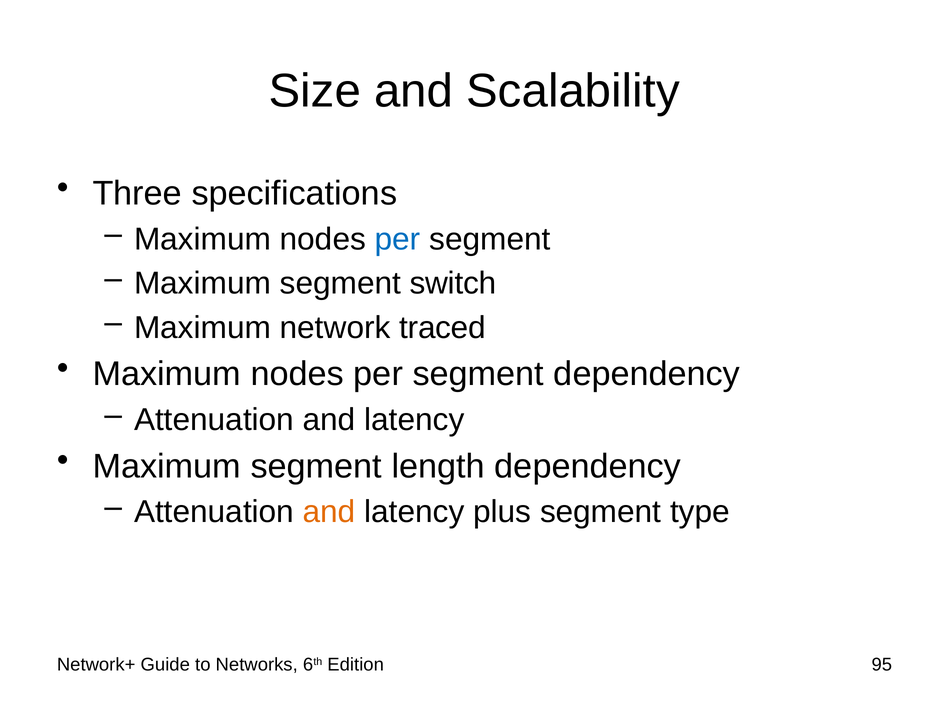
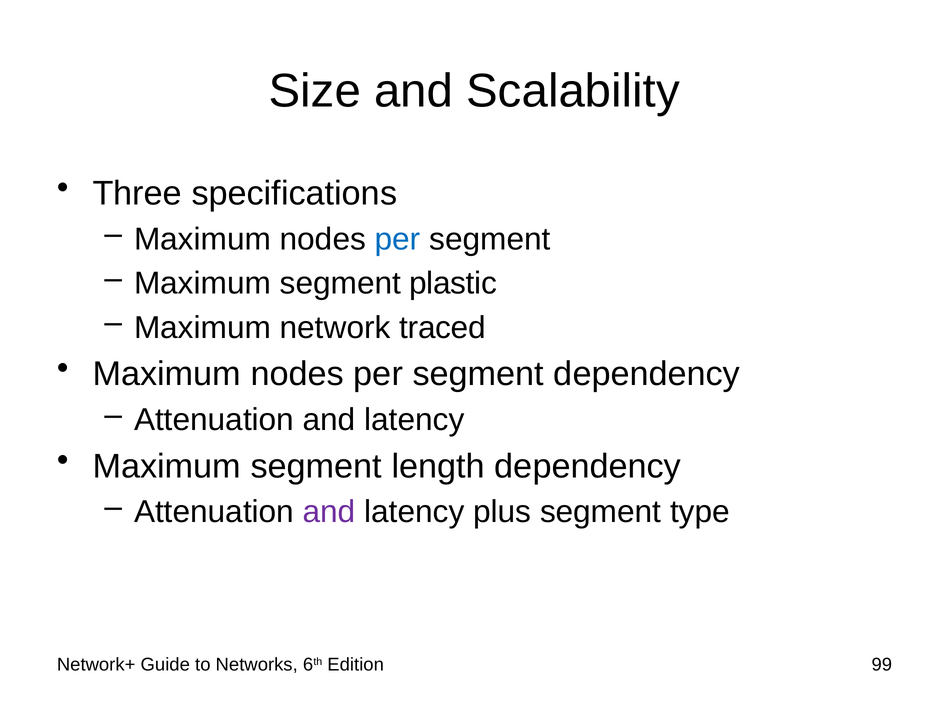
switch: switch -> plastic (453, 284)
and colour: orange -> purple (329, 512)
95: 95 -> 99 (882, 665)
